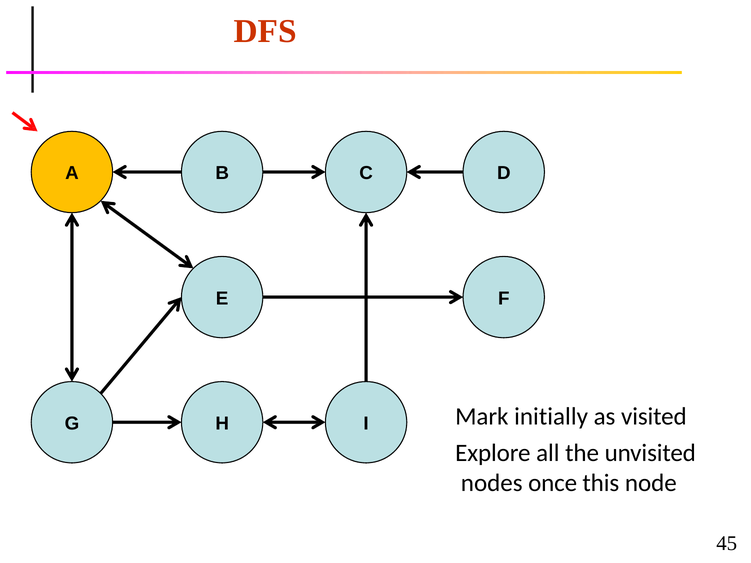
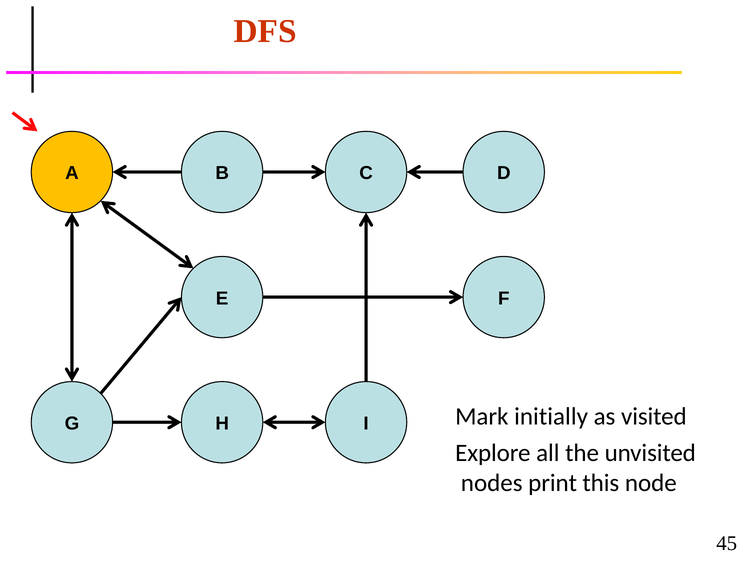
once: once -> print (553, 483)
